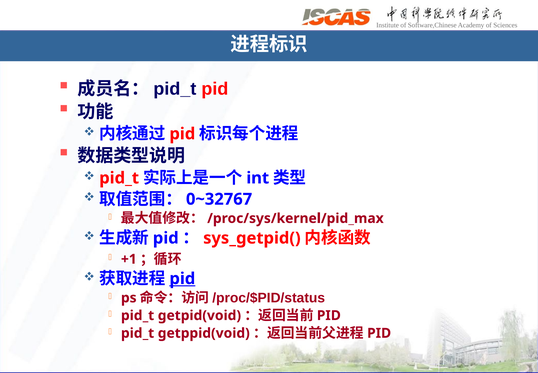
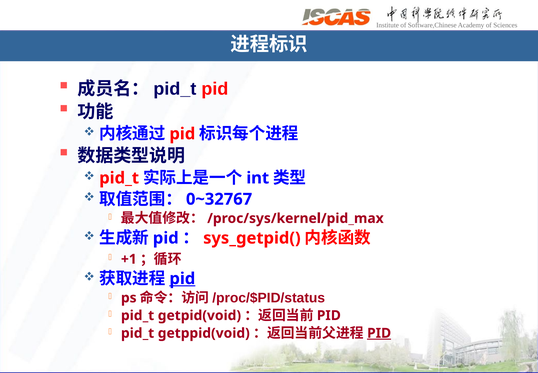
PID underline: none -> present (379, 333)
